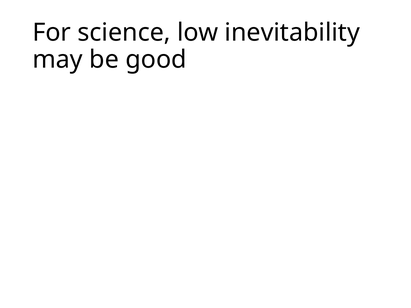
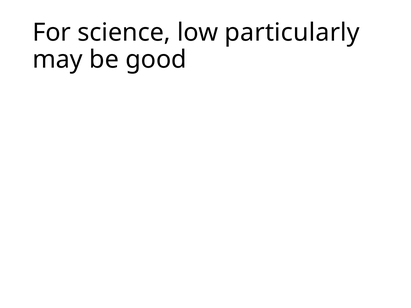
inevitability: inevitability -> particularly (292, 32)
